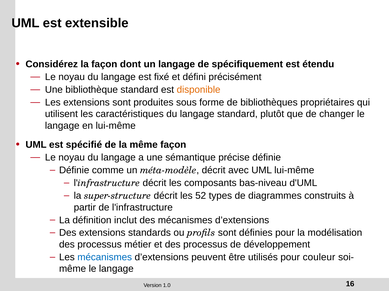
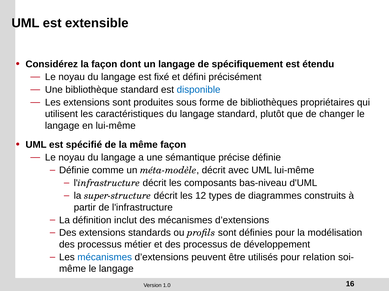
disponible colour: orange -> blue (199, 90)
52: 52 -> 12 (201, 196)
couleur: couleur -> relation (319, 258)
